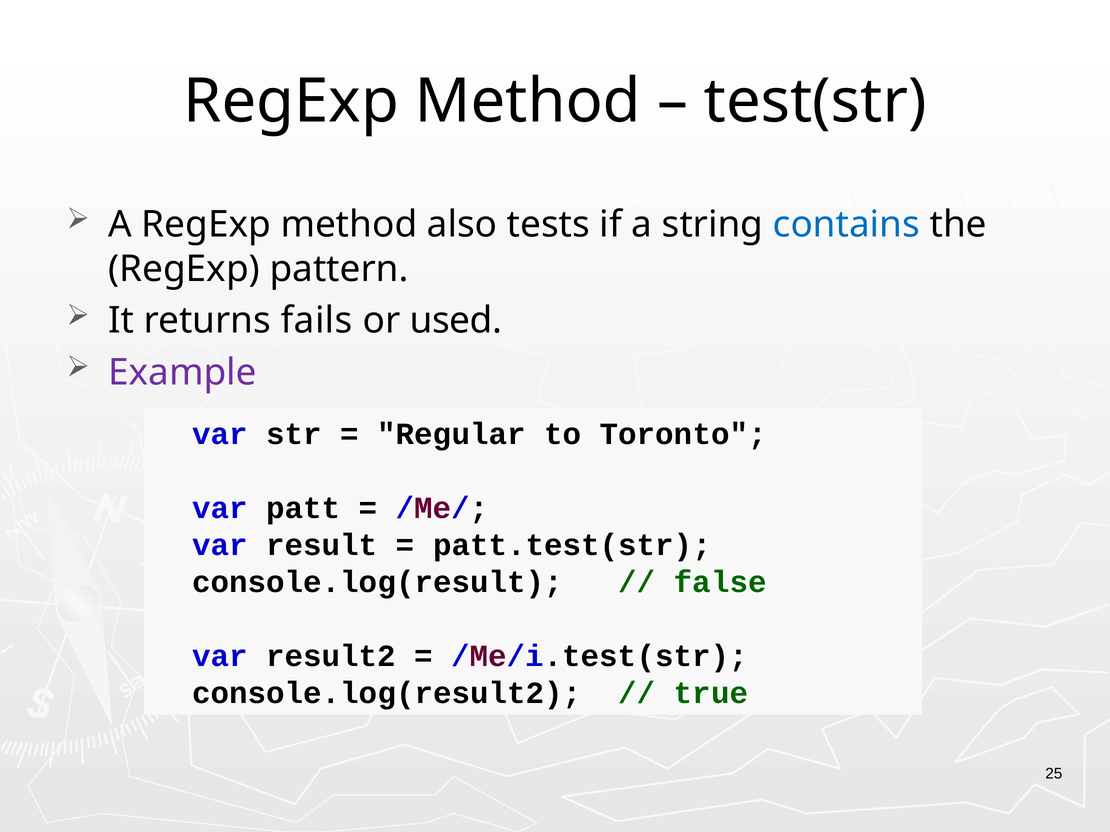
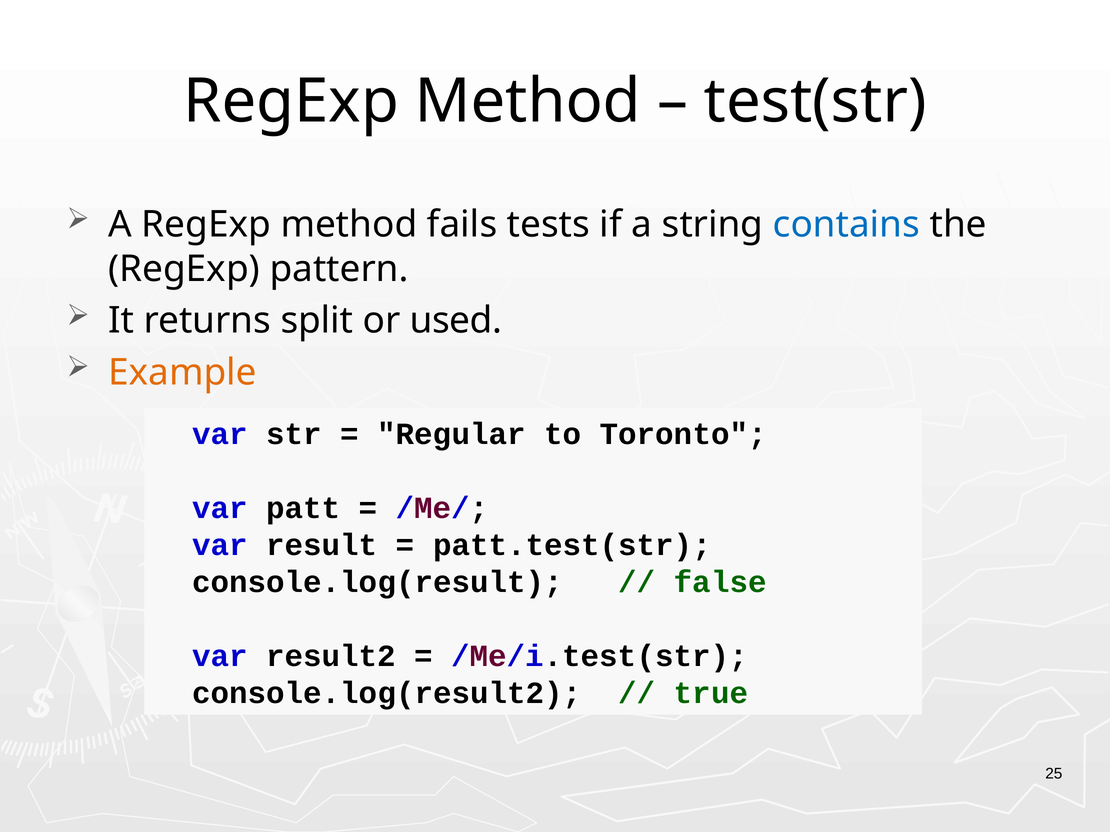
also: also -> fails (462, 225)
fails: fails -> split (317, 321)
Example colour: purple -> orange (183, 373)
